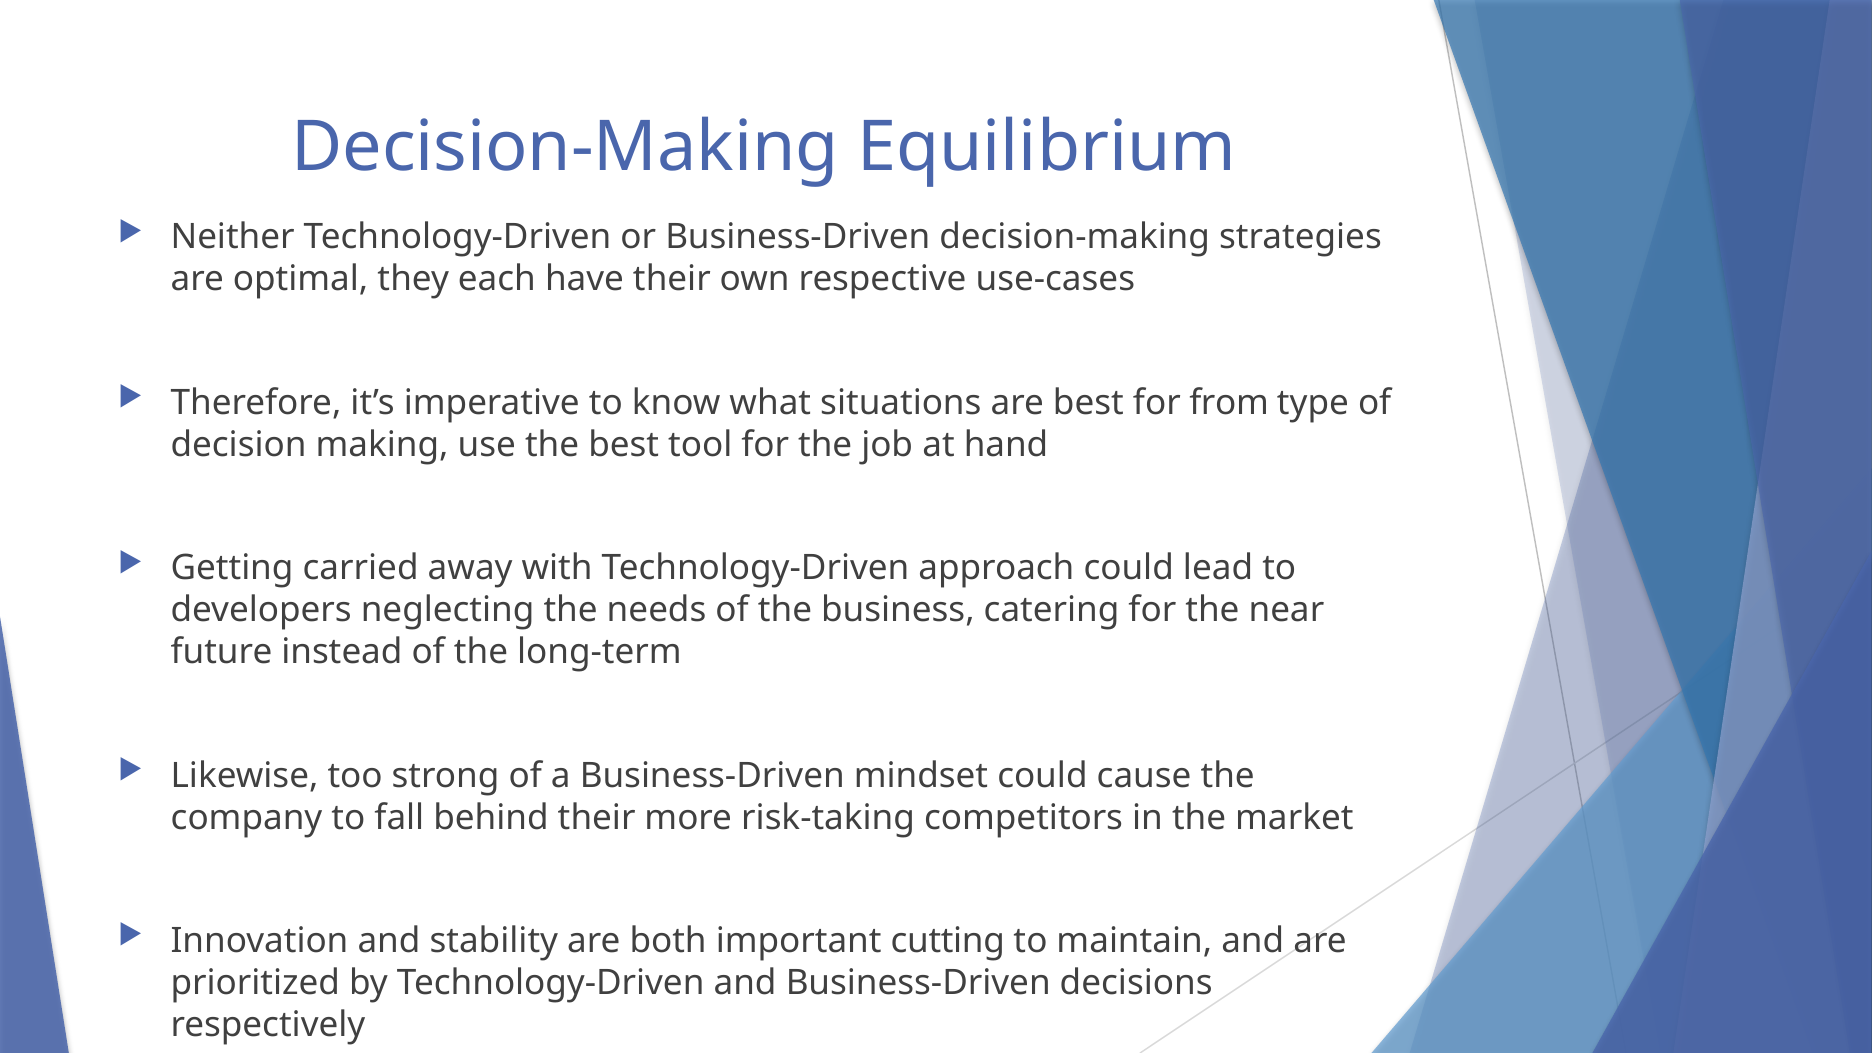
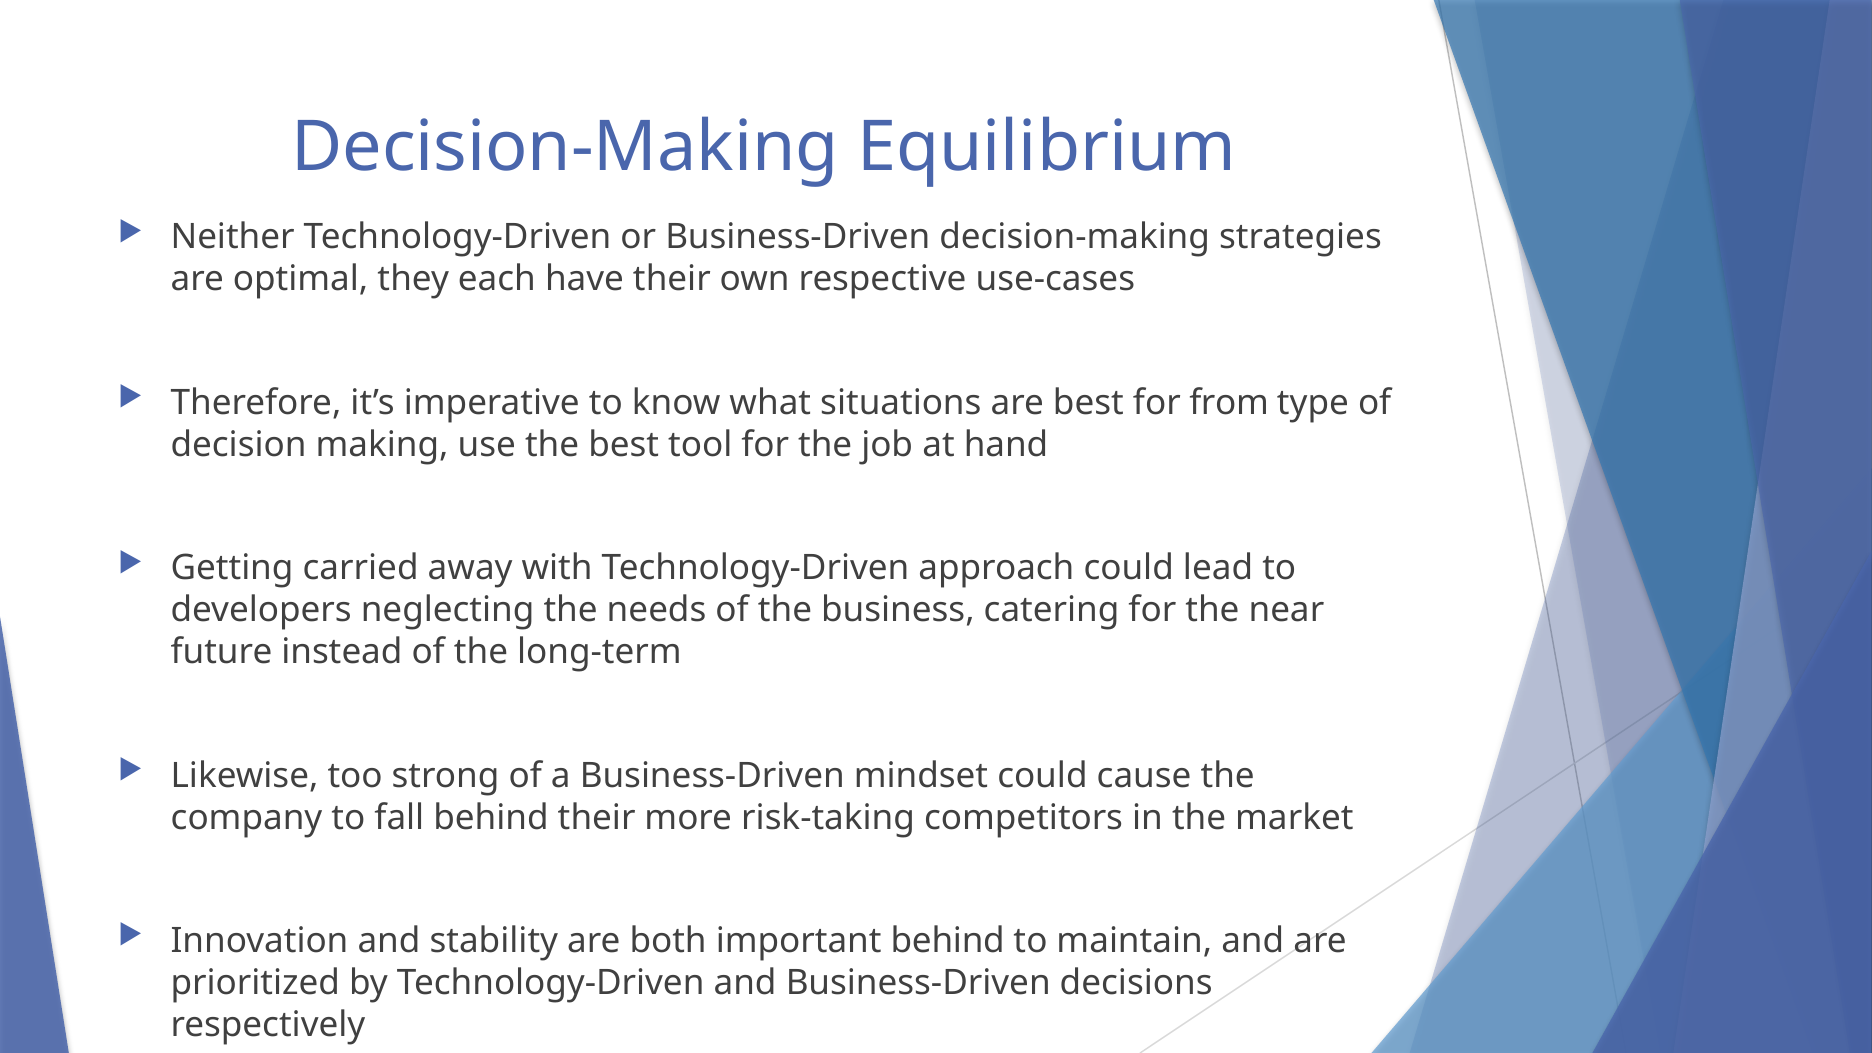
important cutting: cutting -> behind (948, 941)
